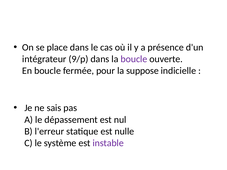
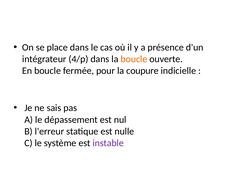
9/p: 9/p -> 4/p (78, 59)
boucle colour: purple -> orange (134, 59)
suppose: suppose -> coupure (142, 71)
